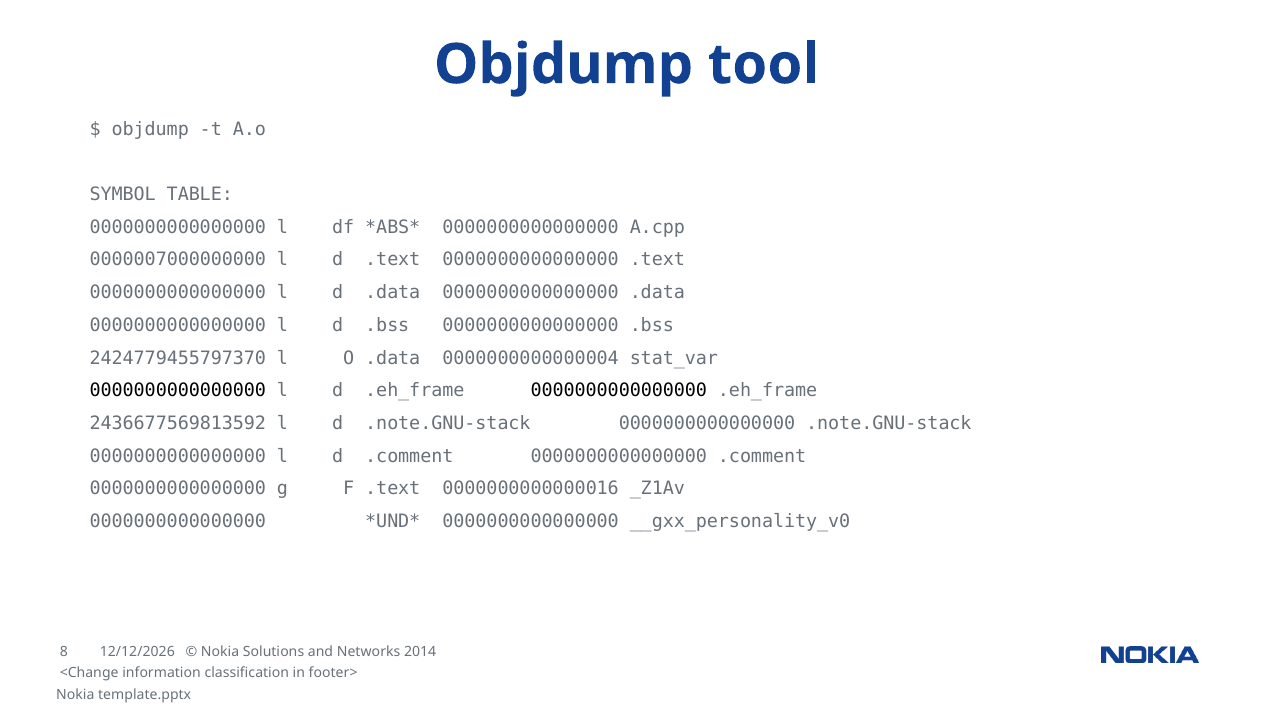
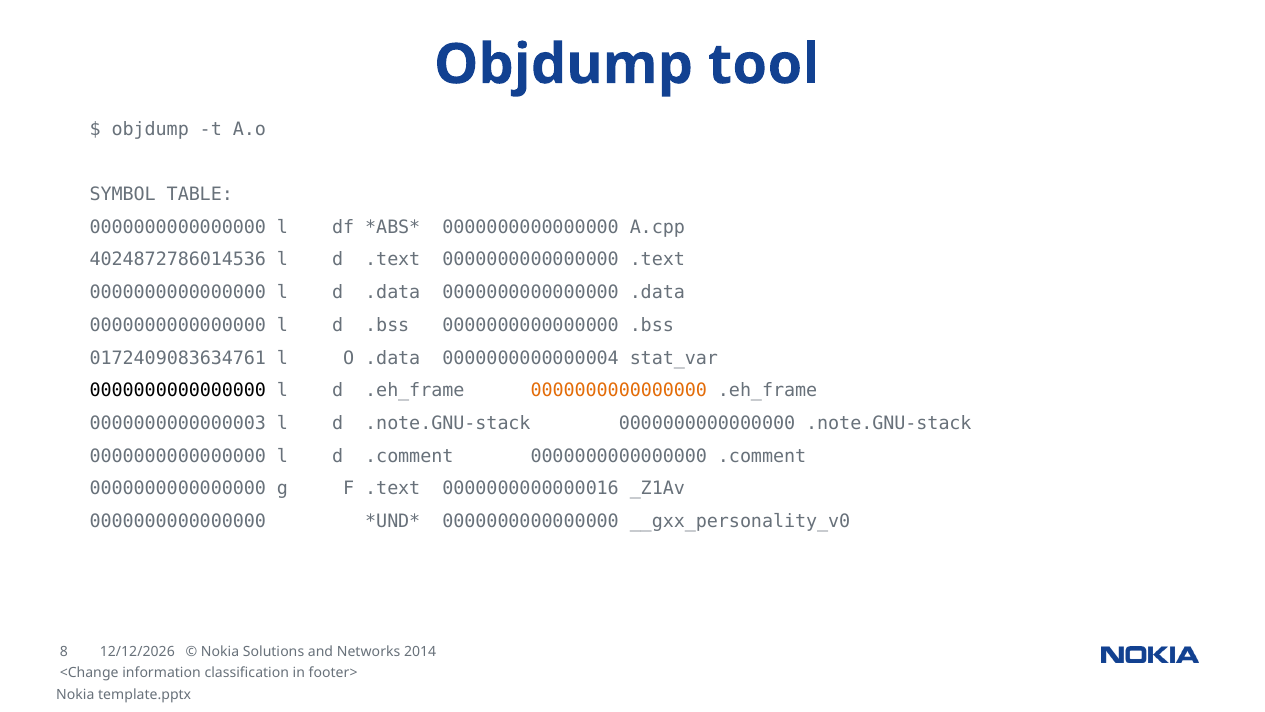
0000007000000000: 0000007000000000 -> 4024872786014536 (178, 260)
2424779455797370: 2424779455797370 -> 0172409083634761 (178, 358)
0000000000000000 colour: black -> orange (619, 390)
2436677569813592: 2436677569813592 -> 0000000000000003 (178, 423)
